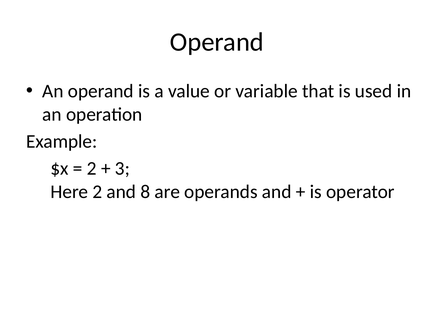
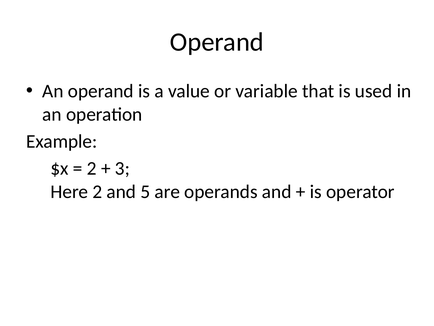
8: 8 -> 5 (145, 191)
